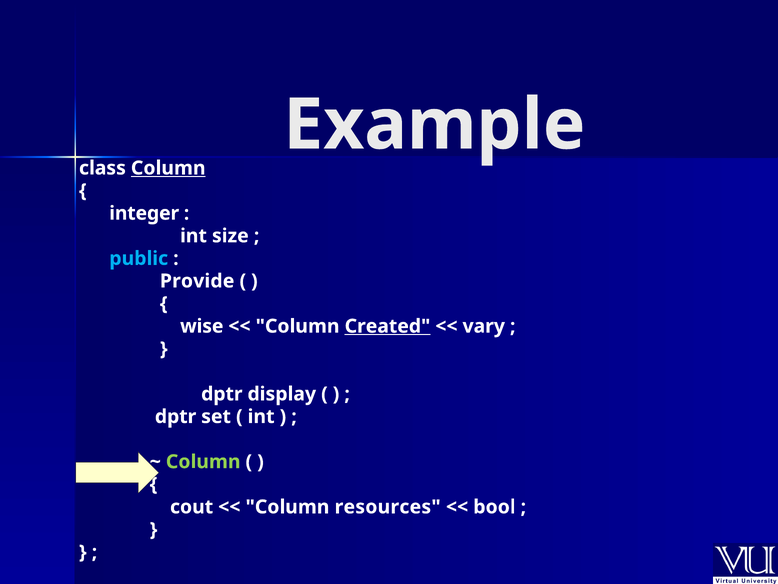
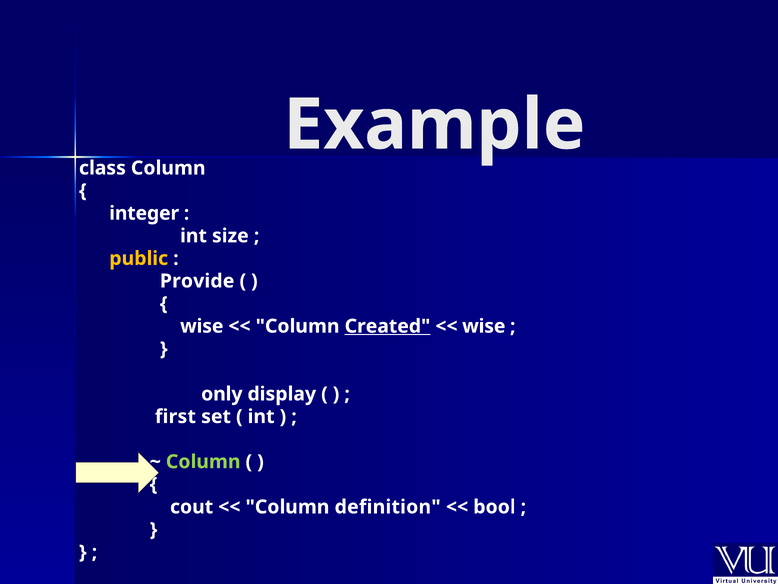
Column underline: present -> none (168, 168)
public colour: light blue -> yellow (139, 258)
vary: vary -> wise (484, 326)
dptr: dptr -> only (222, 394)
dptr: dptr -> first (175, 416)
resources: resources -> definition (388, 507)
